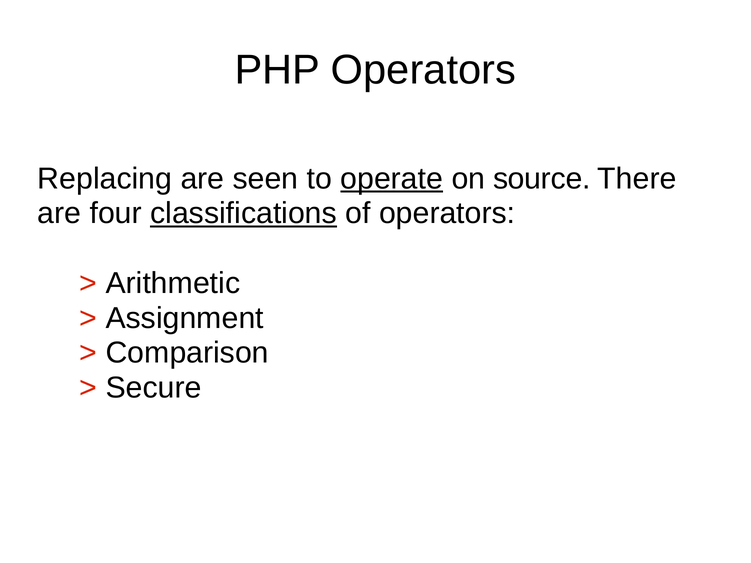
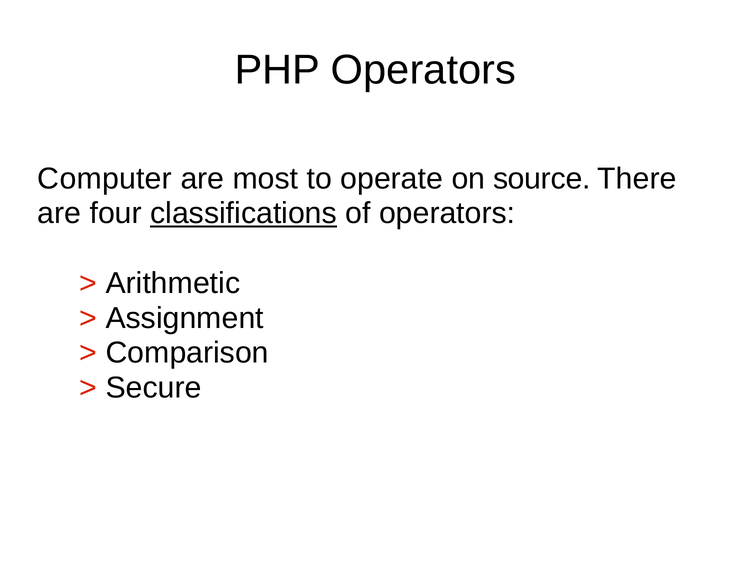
Replacing: Replacing -> Computer (105, 179)
seen: seen -> most (265, 179)
operate underline: present -> none (392, 179)
